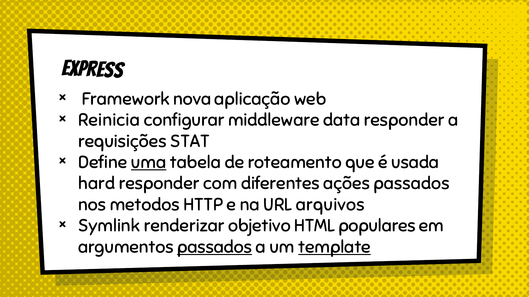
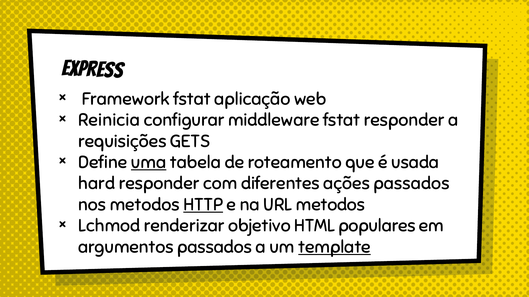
Framework nova: nova -> fstat (192, 99)
middleware data: data -> fstat (342, 120)
STAT: STAT -> GETS (190, 142)
HTTP underline: none -> present (203, 205)
URL arquivos: arquivos -> metodos (330, 205)
Symlink: Symlink -> Lchmod (109, 226)
passados underline: present -> none (215, 247)
